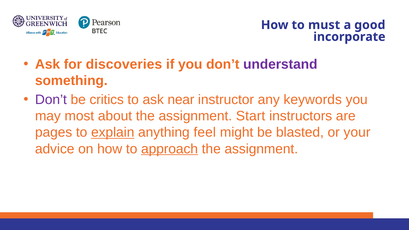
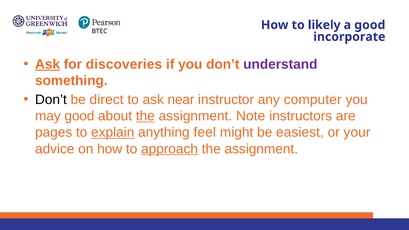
must: must -> likely (324, 25)
Ask underline: none -> present (48, 64)
Don’t colour: purple -> black (51, 100)
critics: critics -> direct (107, 100)
keywords: keywords -> computer (313, 100)
may most: most -> good (79, 116)
the underline: none -> present (145, 116)
Start: Start -> Note (251, 116)
blasted: blasted -> easiest (300, 133)
